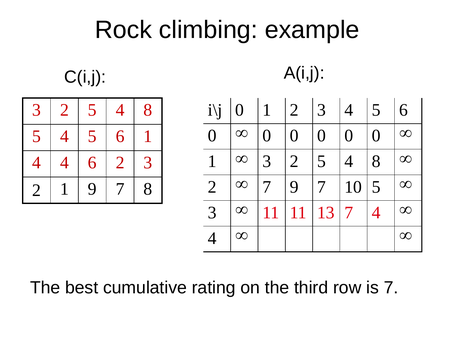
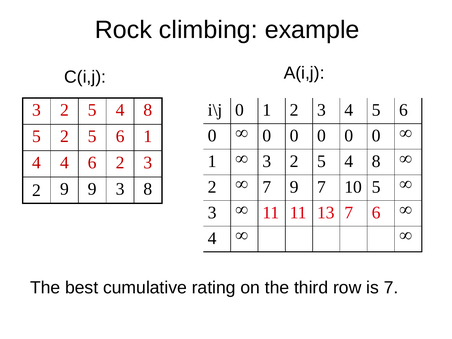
4: 4 -> 2 (64, 136)
2 1: 1 -> 9 (64, 189)
7: 7 -> 3 (120, 189)
7 4: 4 -> 6 (376, 213)
